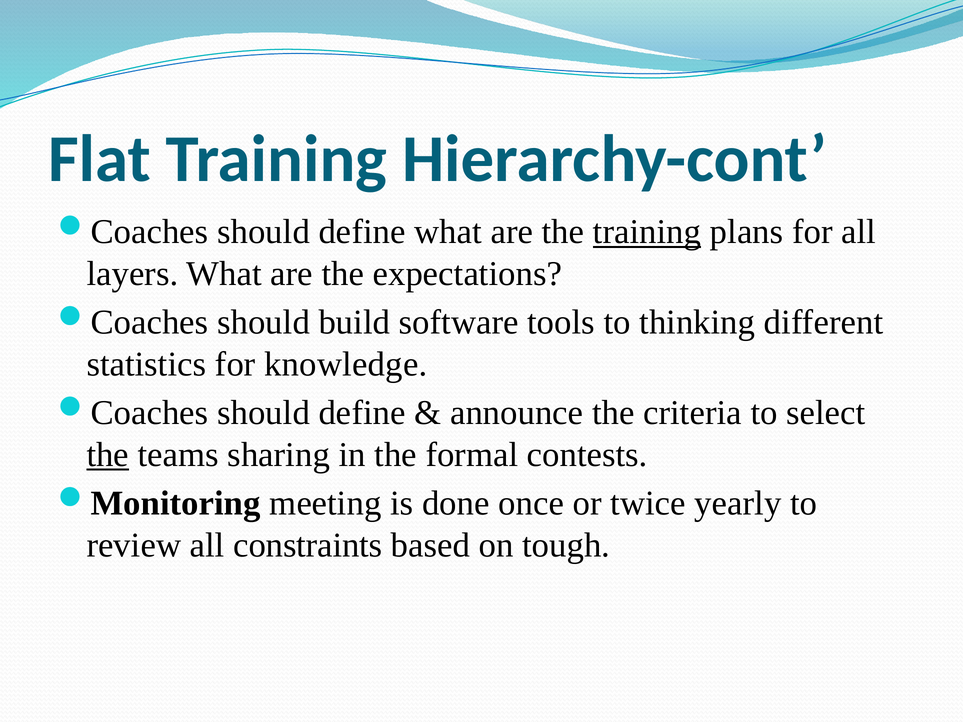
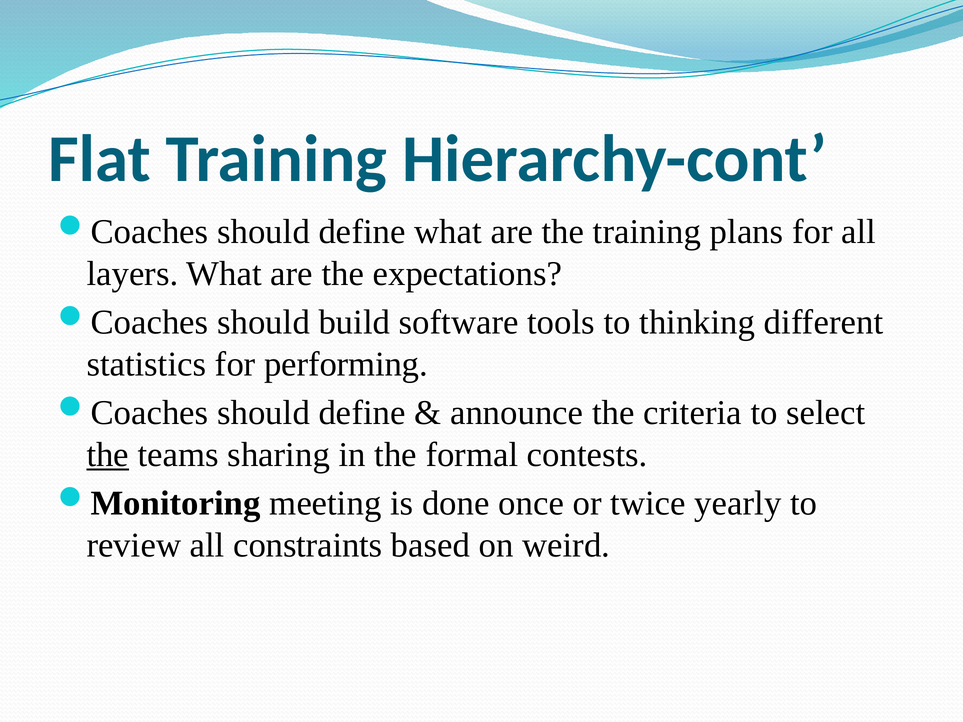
training underline: present -> none (647, 232)
knowledge: knowledge -> performing (346, 364)
tough: tough -> weird (566, 545)
